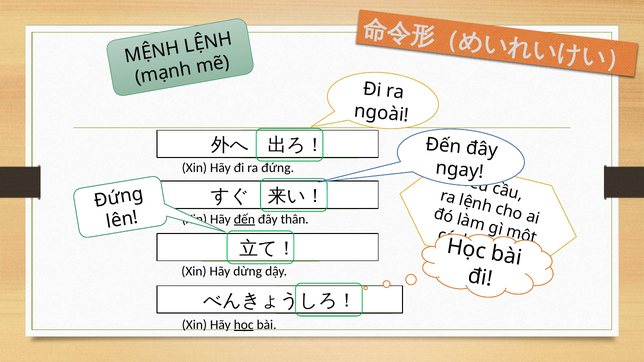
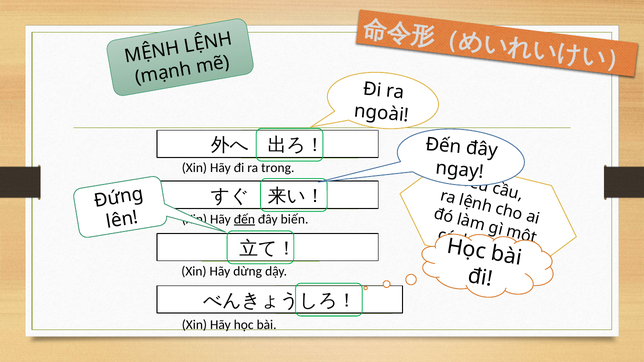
đứng: đứng -> trong (278, 168)
thân: thân -> biến (295, 219)
học underline: present -> none (244, 325)
